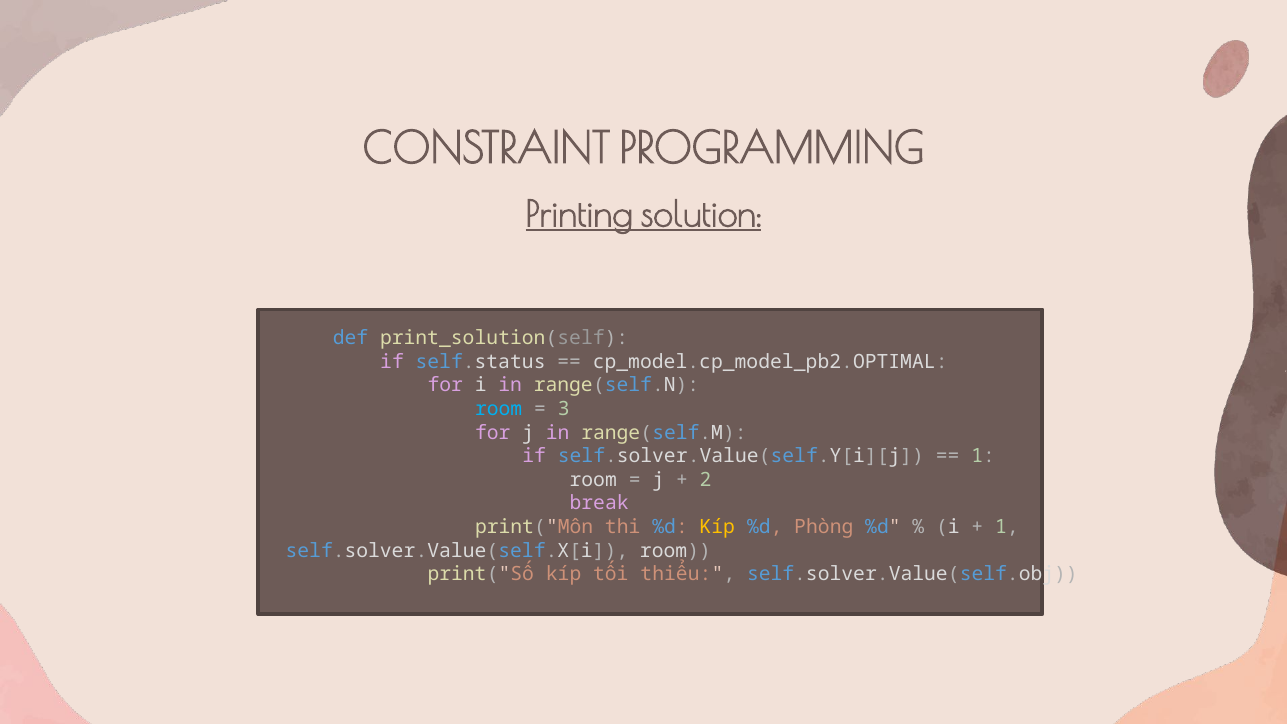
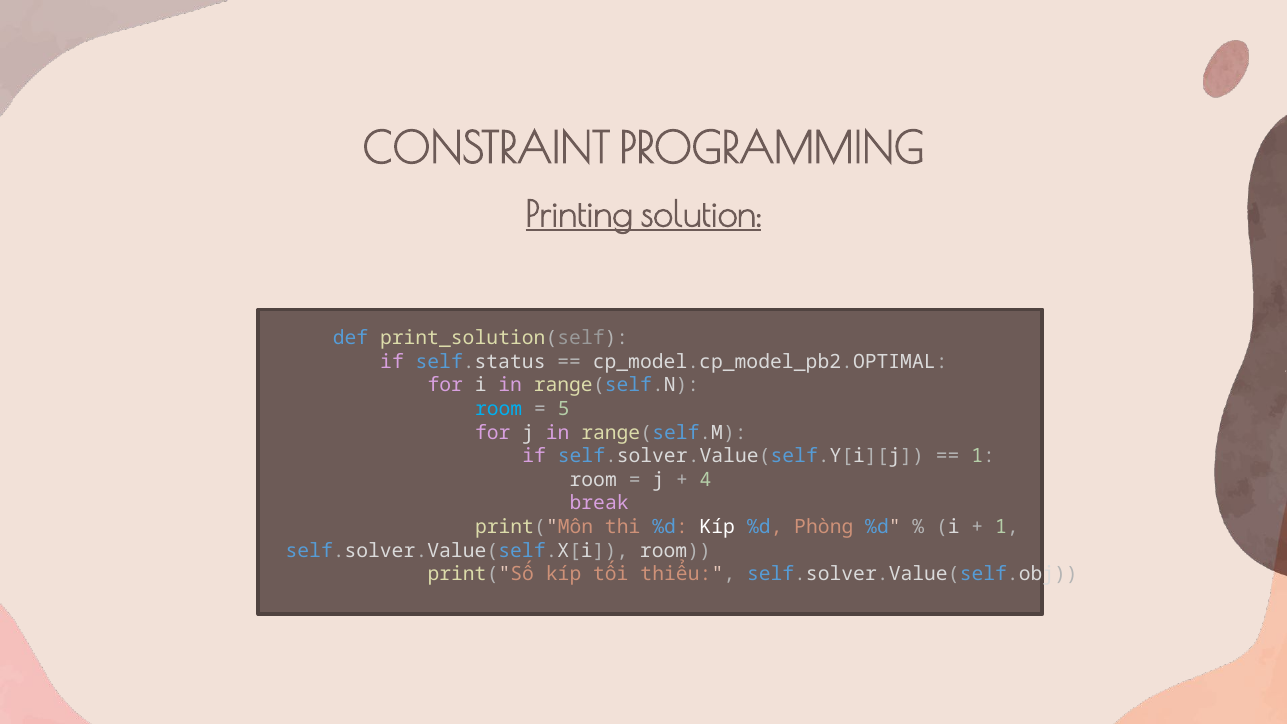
3: 3 -> 5 (564, 409)
2: 2 -> 4 (706, 480)
Kíp colour: yellow -> white (717, 527)
